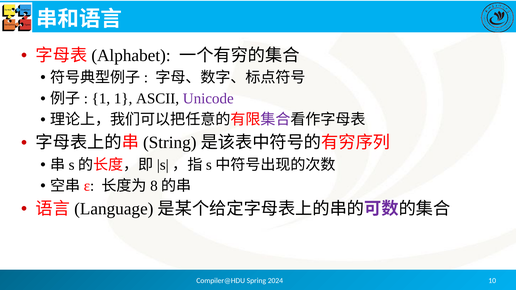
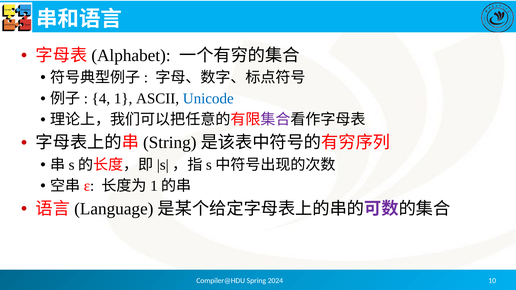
1: 1 -> 4 (101, 99)
Unicode colour: purple -> blue (208, 99)
8: 8 -> 1 (154, 186)
